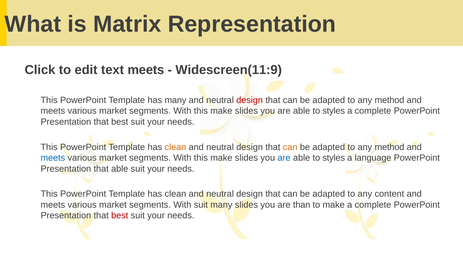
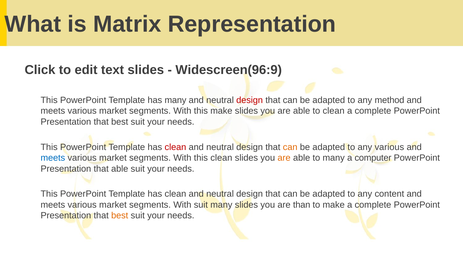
text meets: meets -> slides (146, 70)
Widescreen(11:9: Widescreen(11:9 -> Widescreen(96:9 (229, 70)
styles: styles -> clean (334, 111)
clean colour: orange -> red (175, 147)
method: method -> various (389, 147)
make: make -> clean (221, 158)
are colour: blue -> orange (284, 158)
styles: styles -> many (334, 158)
language: language -> computer (373, 158)
best colour: red -> orange (120, 215)
